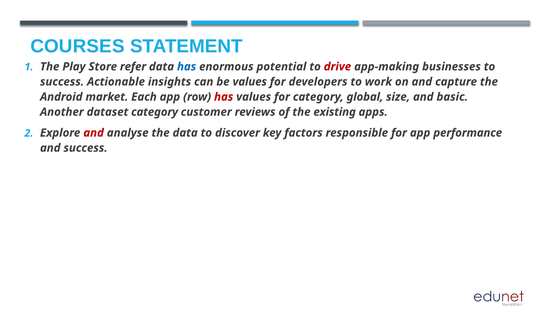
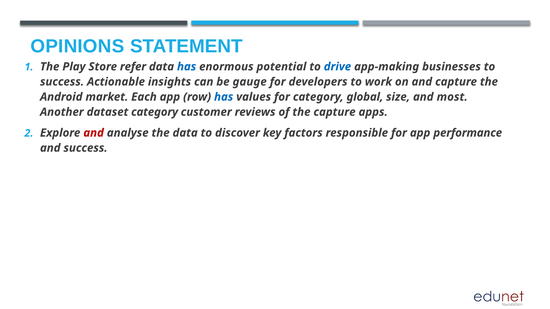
COURSES: COURSES -> OPINIONS (77, 46)
drive colour: red -> blue (337, 67)
be values: values -> gauge (250, 82)
has colour: red -> blue (224, 97)
basic: basic -> most (452, 97)
the existing: existing -> capture (335, 112)
